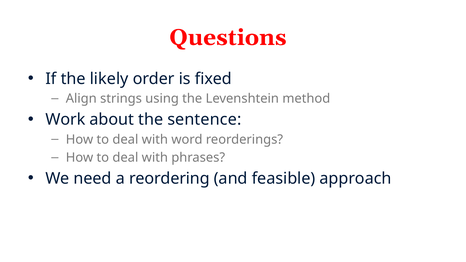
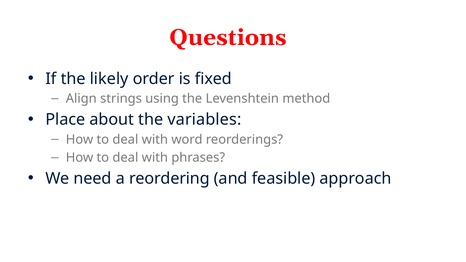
Work: Work -> Place (65, 120)
sentence: sentence -> variables (204, 120)
